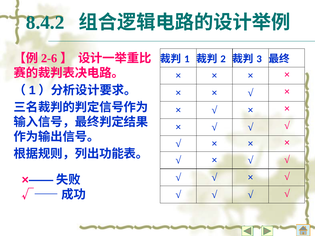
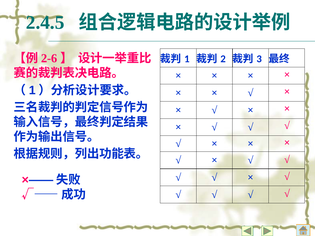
8.4.2: 8.4.2 -> 2.4.5 (45, 23)
